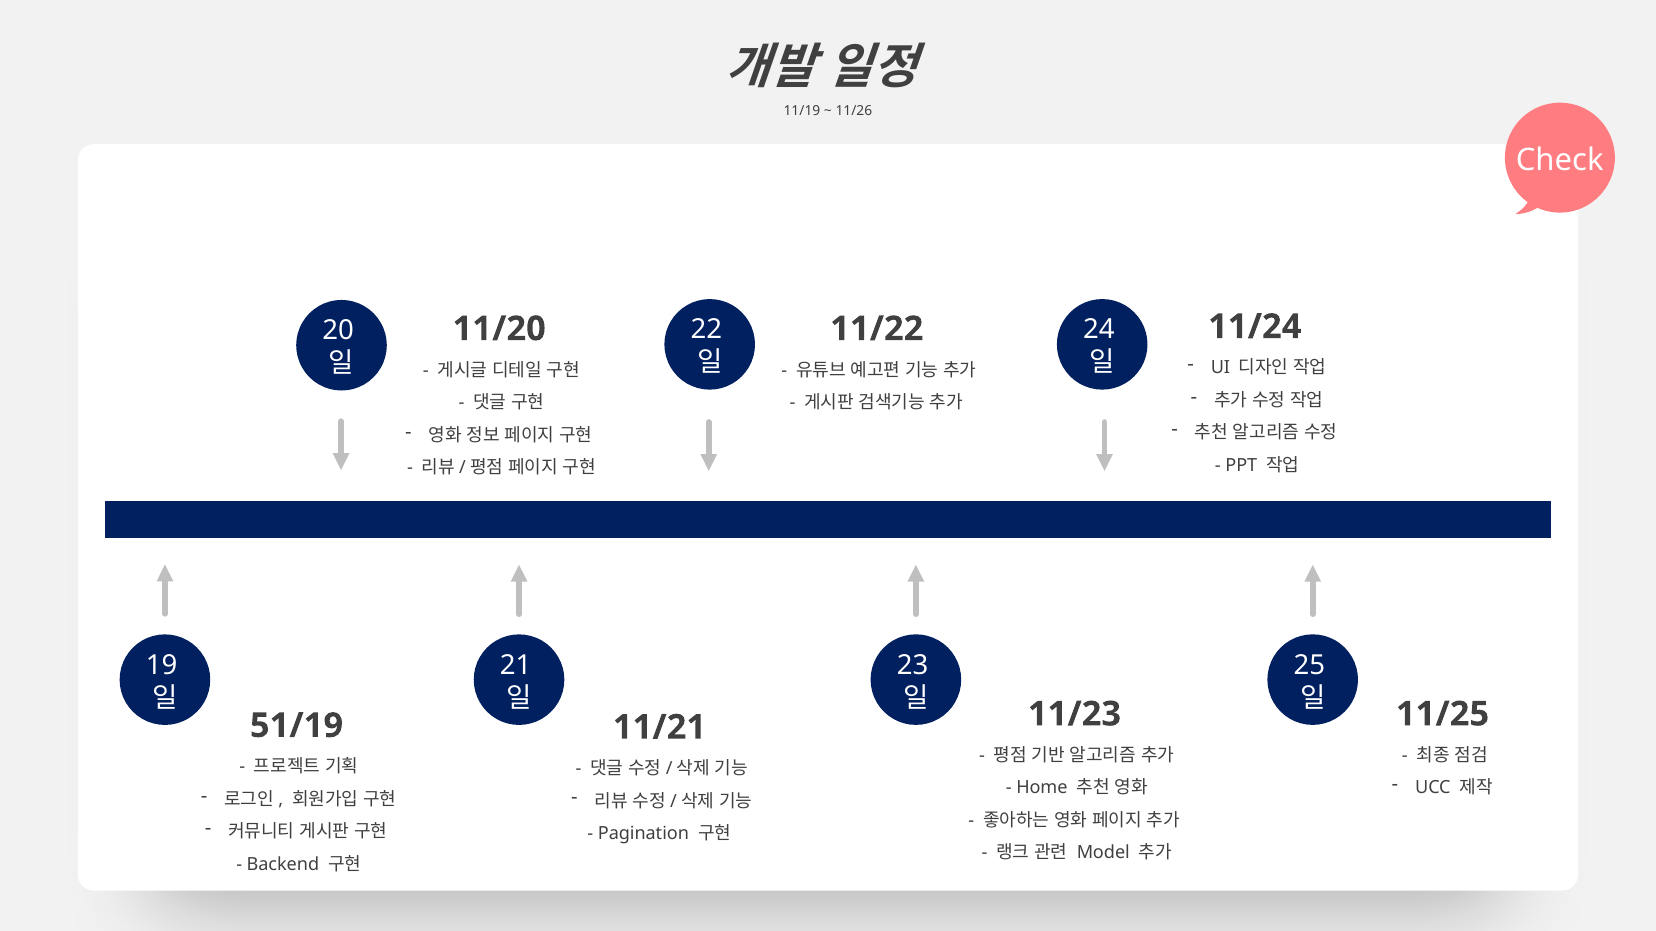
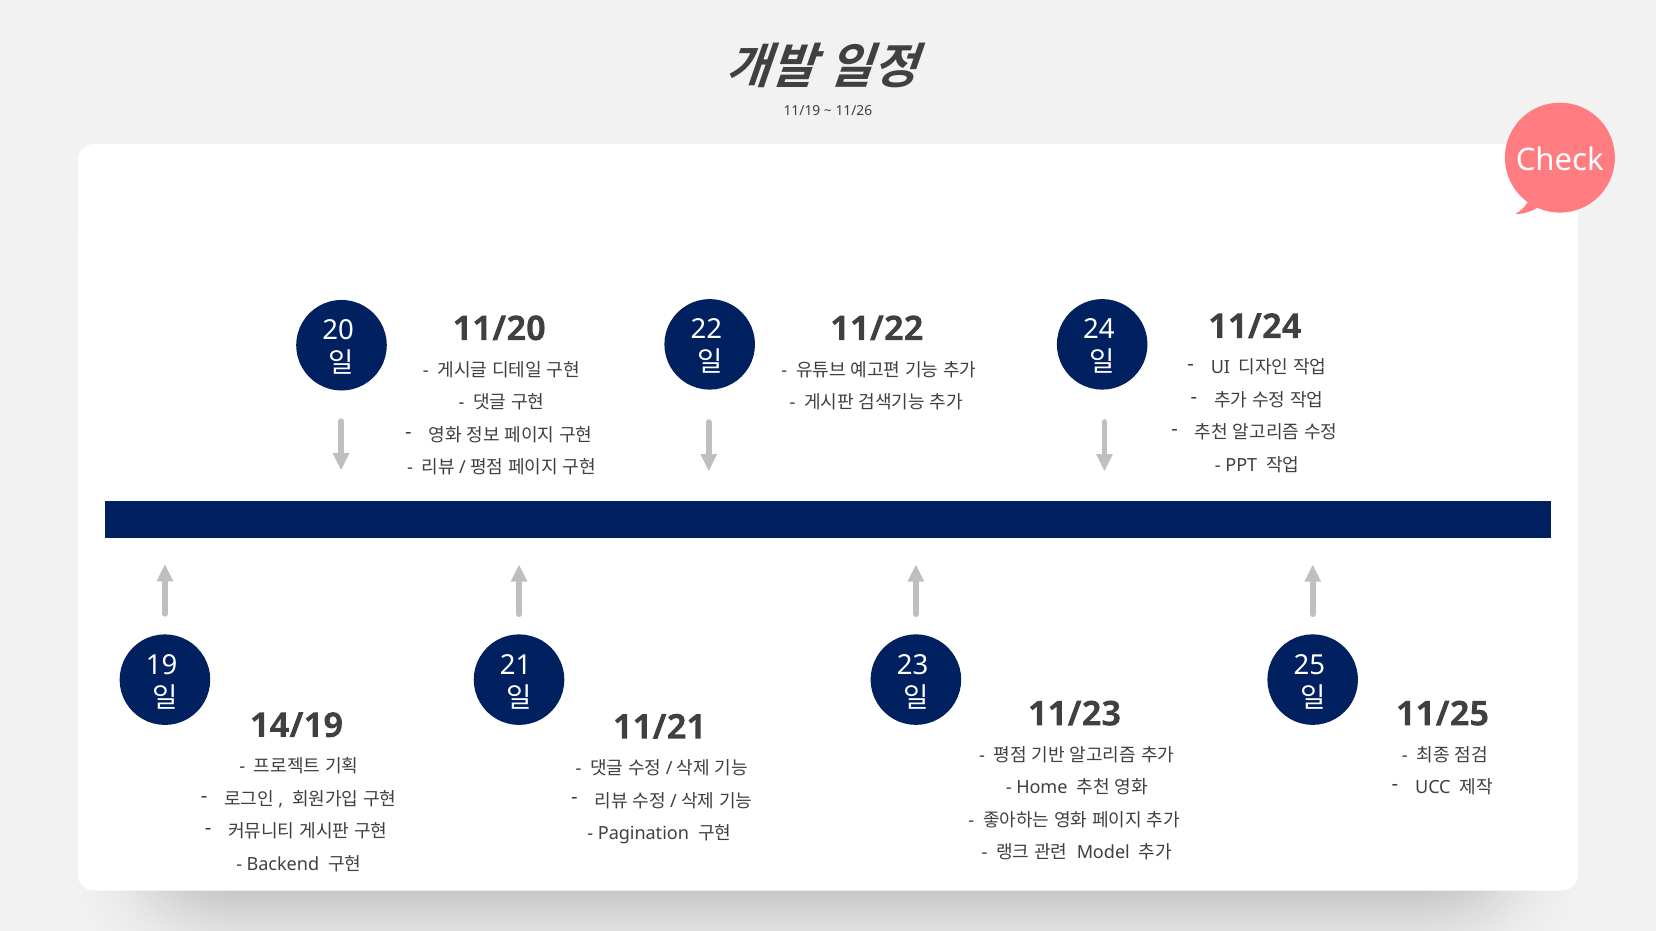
51/19: 51/19 -> 14/19 (297, 726)
